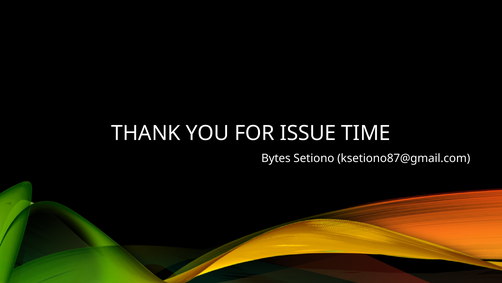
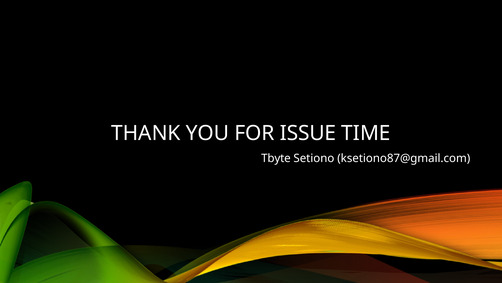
Bytes: Bytes -> Tbyte (276, 158)
